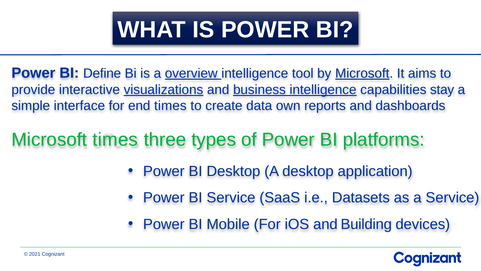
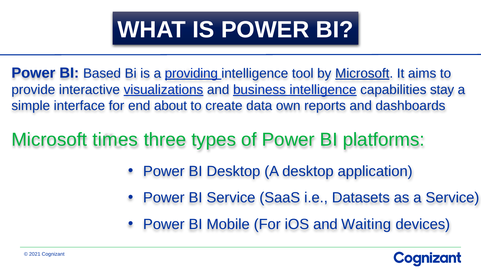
Define: Define -> Based (102, 73)
overview: overview -> providing (191, 73)
end times: times -> about (171, 105)
Building: Building -> Waiting (366, 224)
